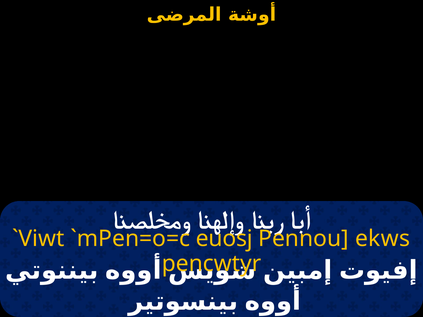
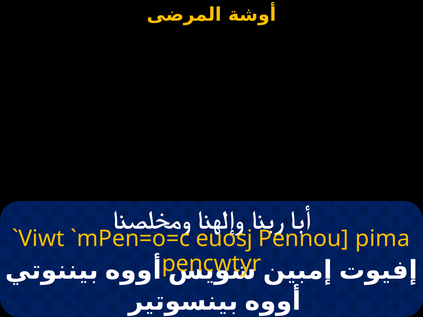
ekws: ekws -> pima (383, 239)
